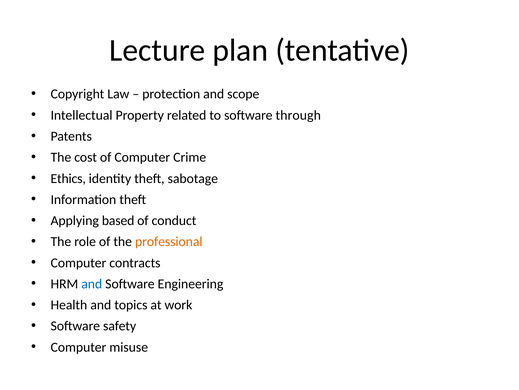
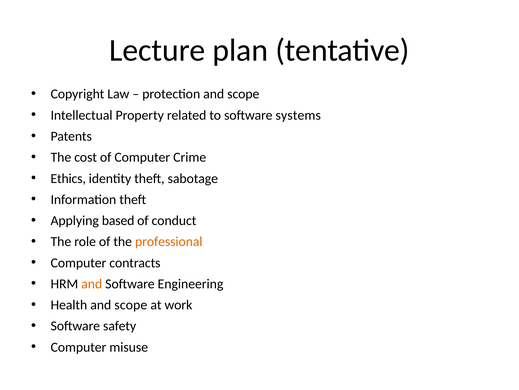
through: through -> systems (298, 115)
and colour: blue -> orange (92, 283)
Health and topics: topics -> scope (131, 304)
